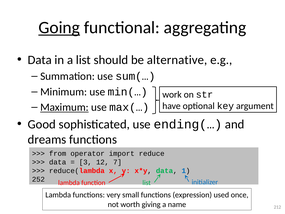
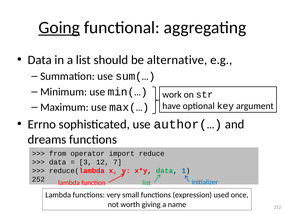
Maximum underline: present -> none (64, 107)
Good: Good -> Errno (42, 124)
ending(…: ending(… -> author(… (188, 124)
